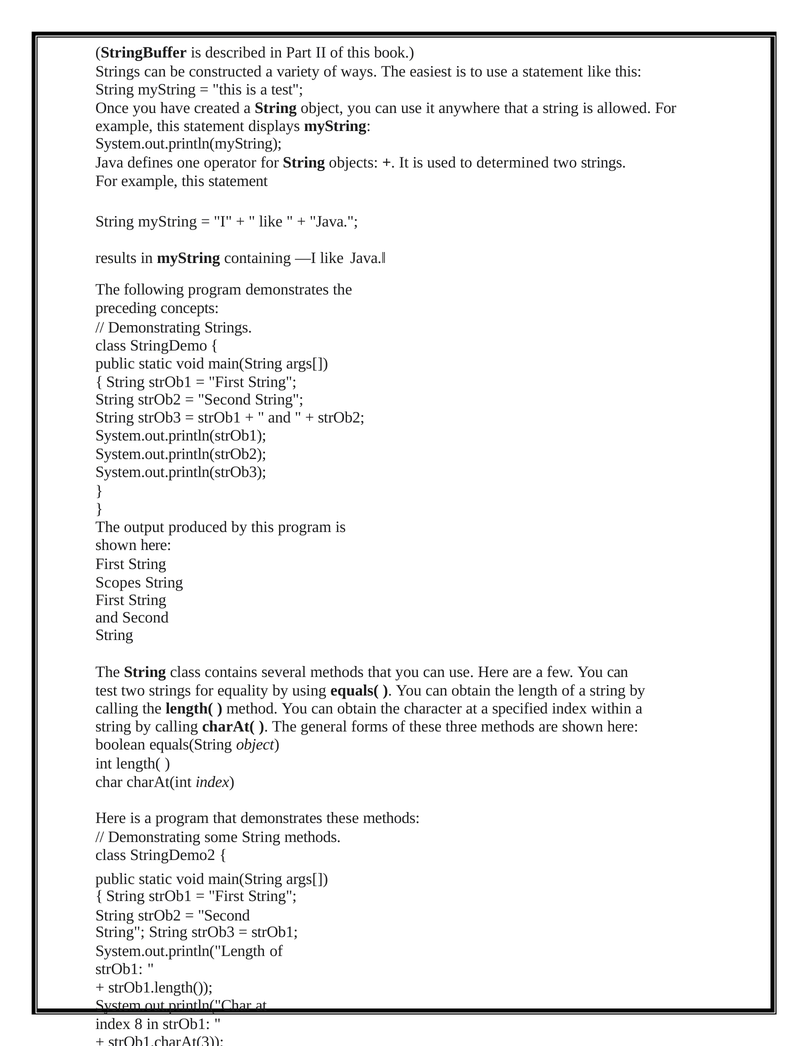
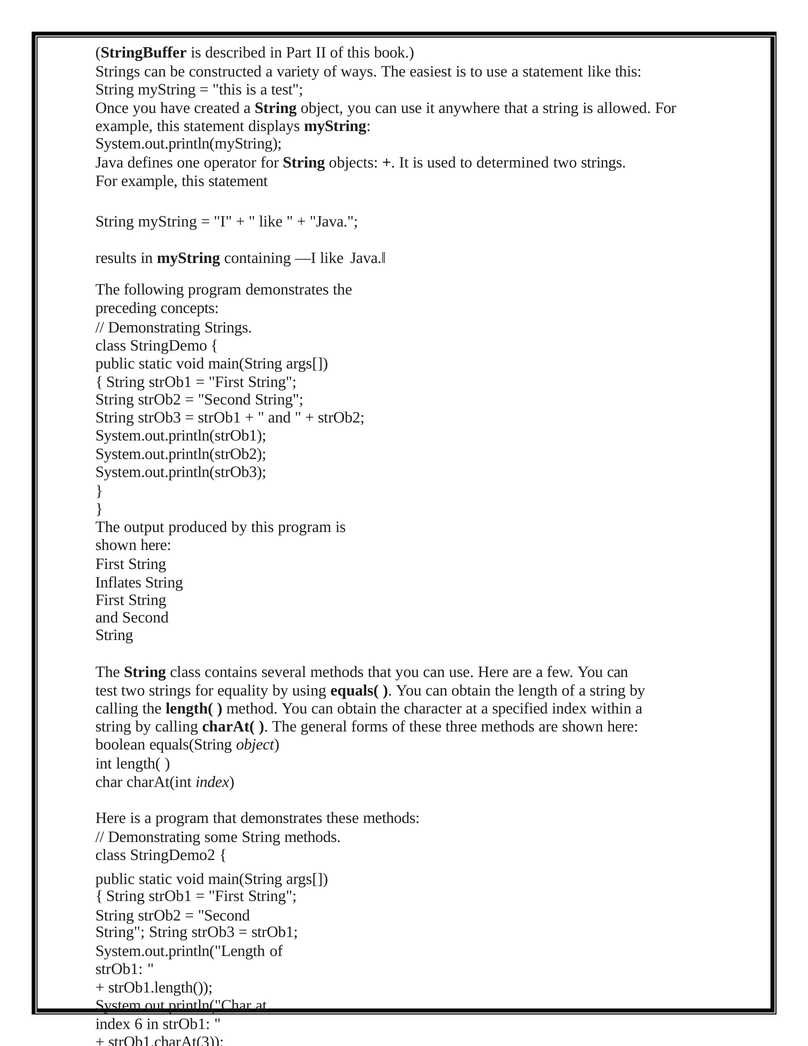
Scopes: Scopes -> Inflates (118, 582)
8: 8 -> 6 (139, 1023)
